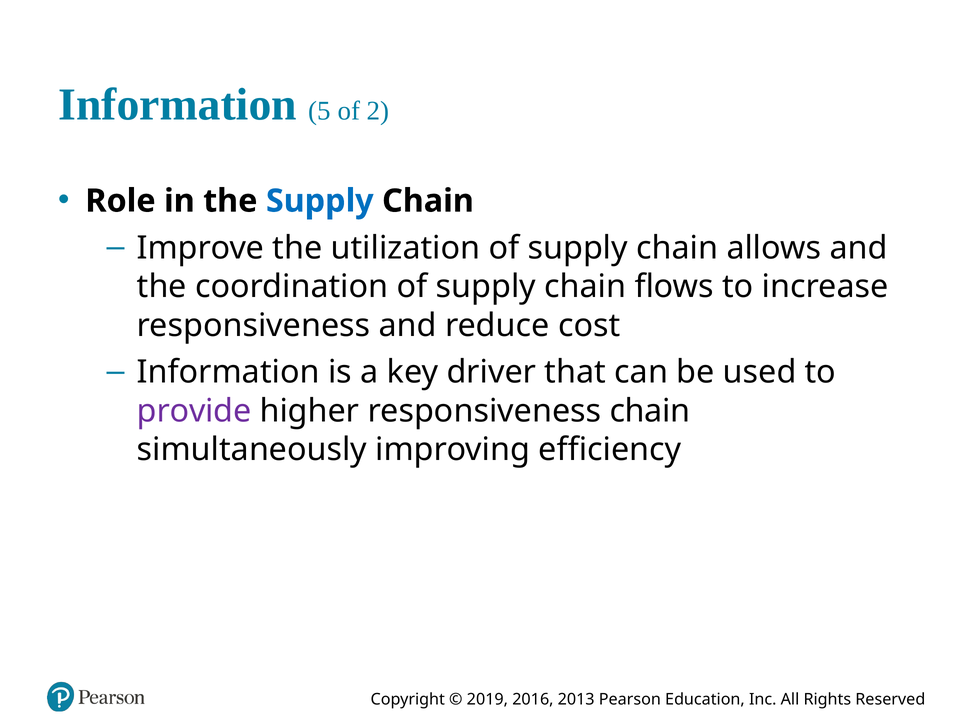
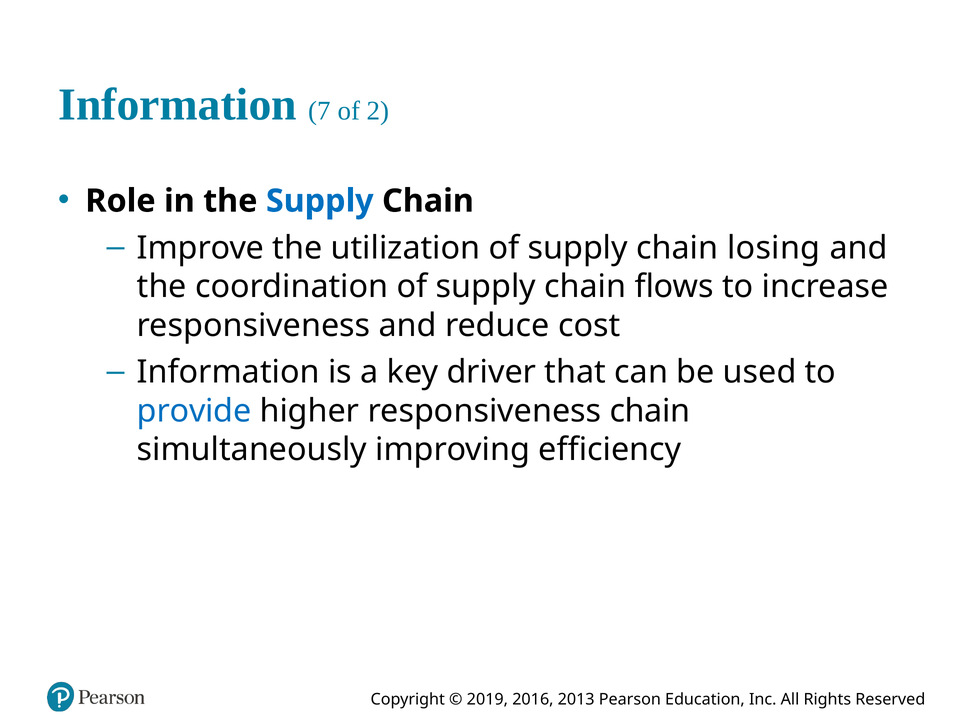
5: 5 -> 7 (320, 111)
allows: allows -> losing (774, 248)
provide colour: purple -> blue (194, 411)
